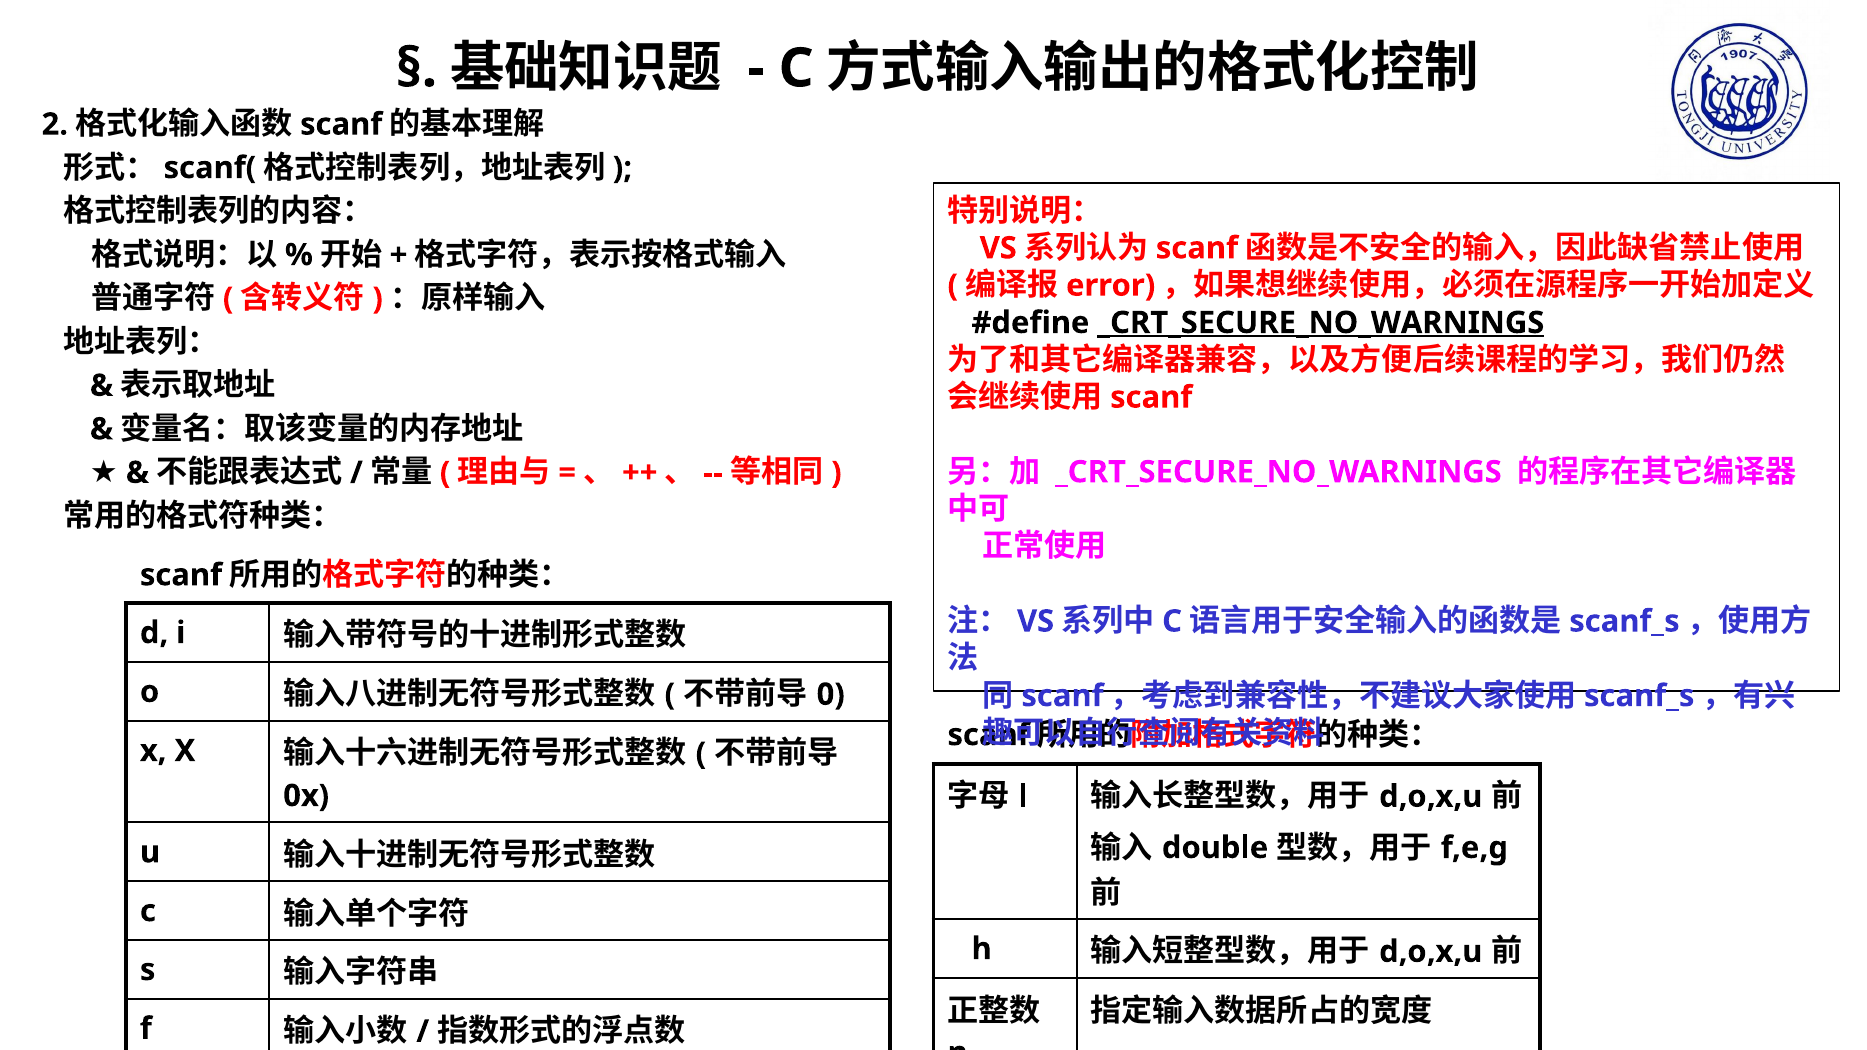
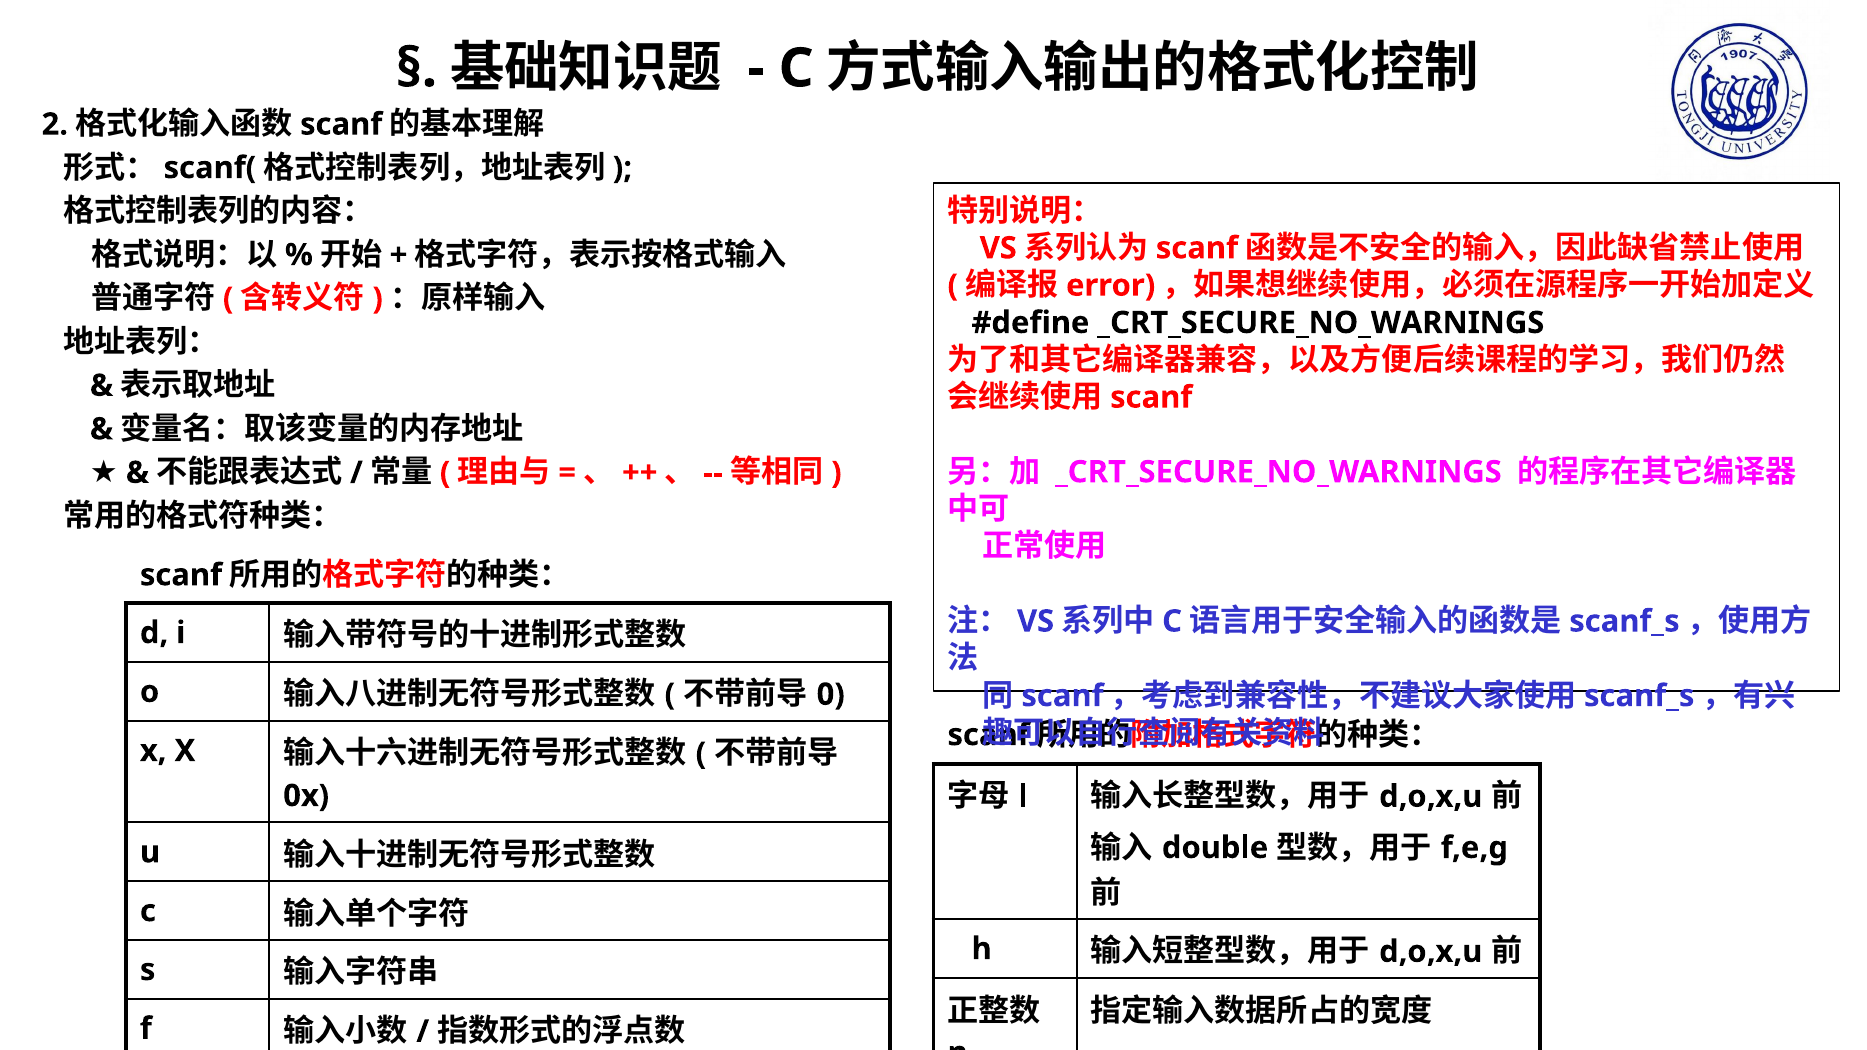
_CRT_SECURE_NO_WARNINGS underline: present -> none (1321, 323)
